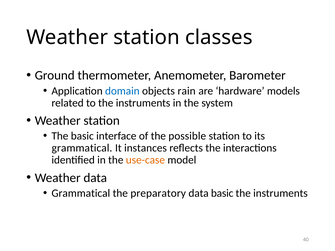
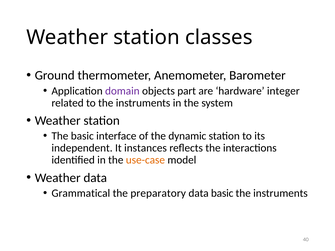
domain colour: blue -> purple (122, 91)
rain: rain -> part (187, 91)
models: models -> integer (283, 91)
possible: possible -> dynamic (187, 136)
grammatical: grammatical -> independent (82, 148)
